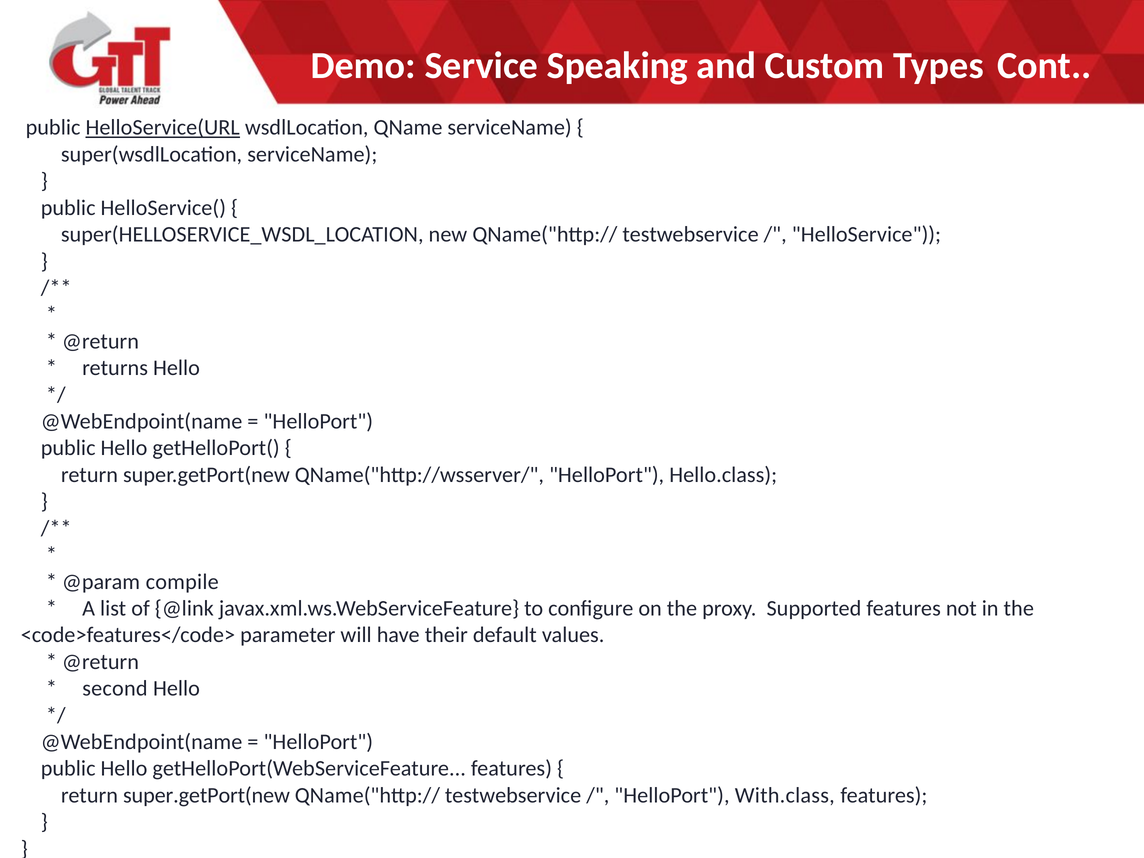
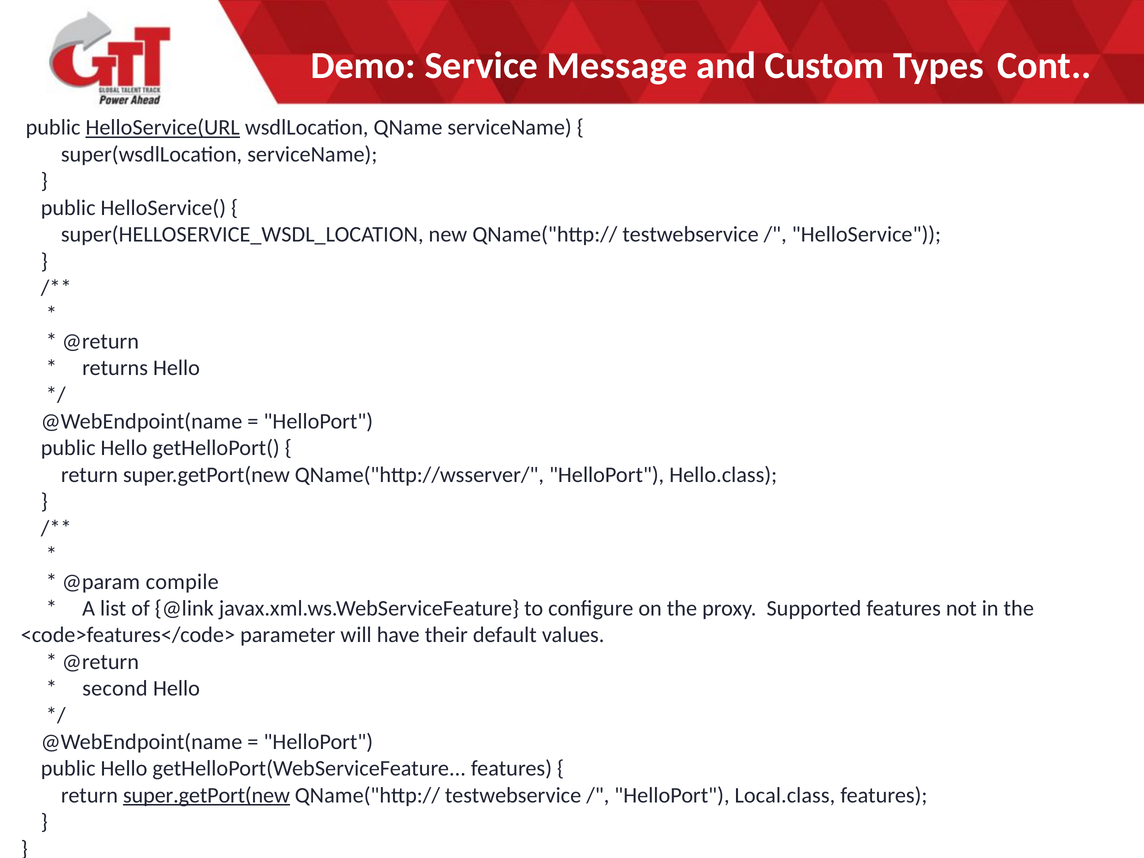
Speaking: Speaking -> Message (617, 65)
super.getPort(new underline: none -> present (206, 795)
With.class: With.class -> Local.class (785, 795)
